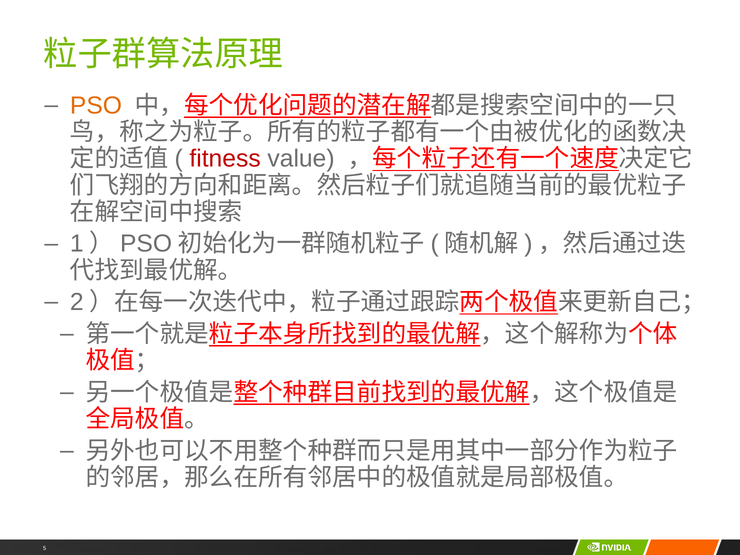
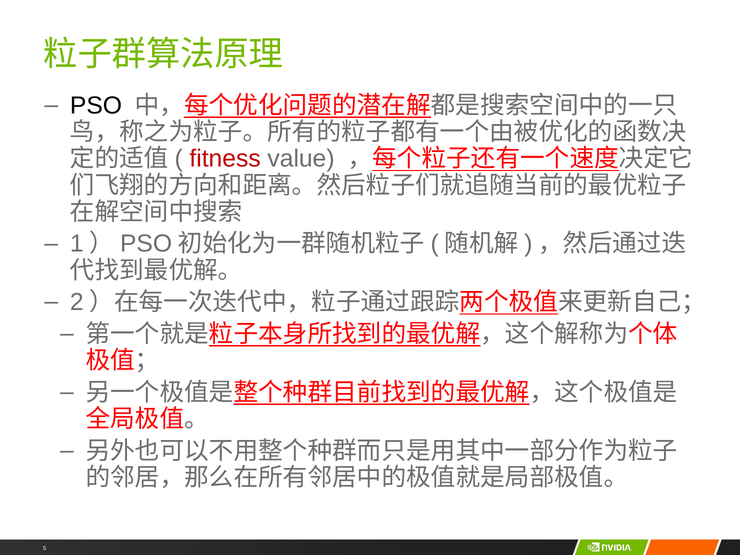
PSO colour: orange -> black (96, 105)
